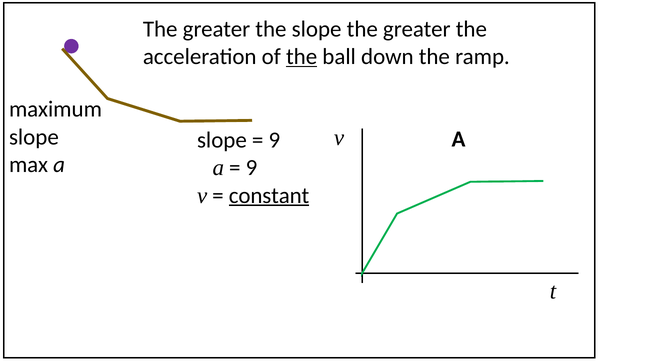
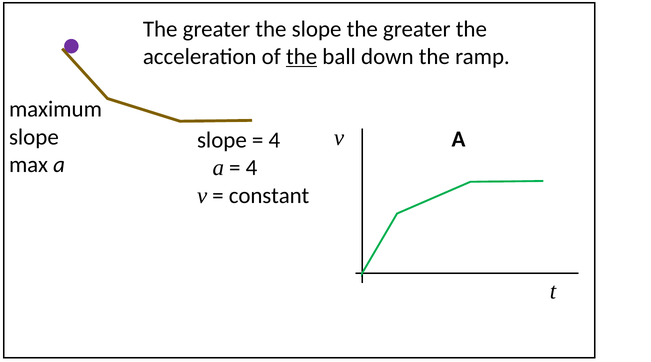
9: 9 -> 4 (274, 140)
9: 9 -> 4 (252, 168)
constant underline: present -> none (269, 195)
